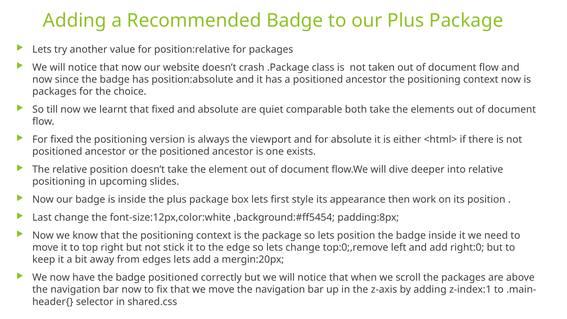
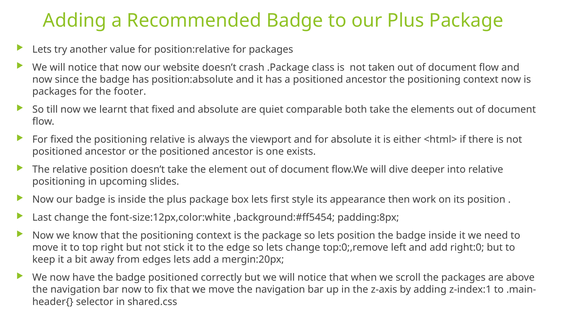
choice: choice -> footer (130, 92)
positioning version: version -> relative (167, 140)
